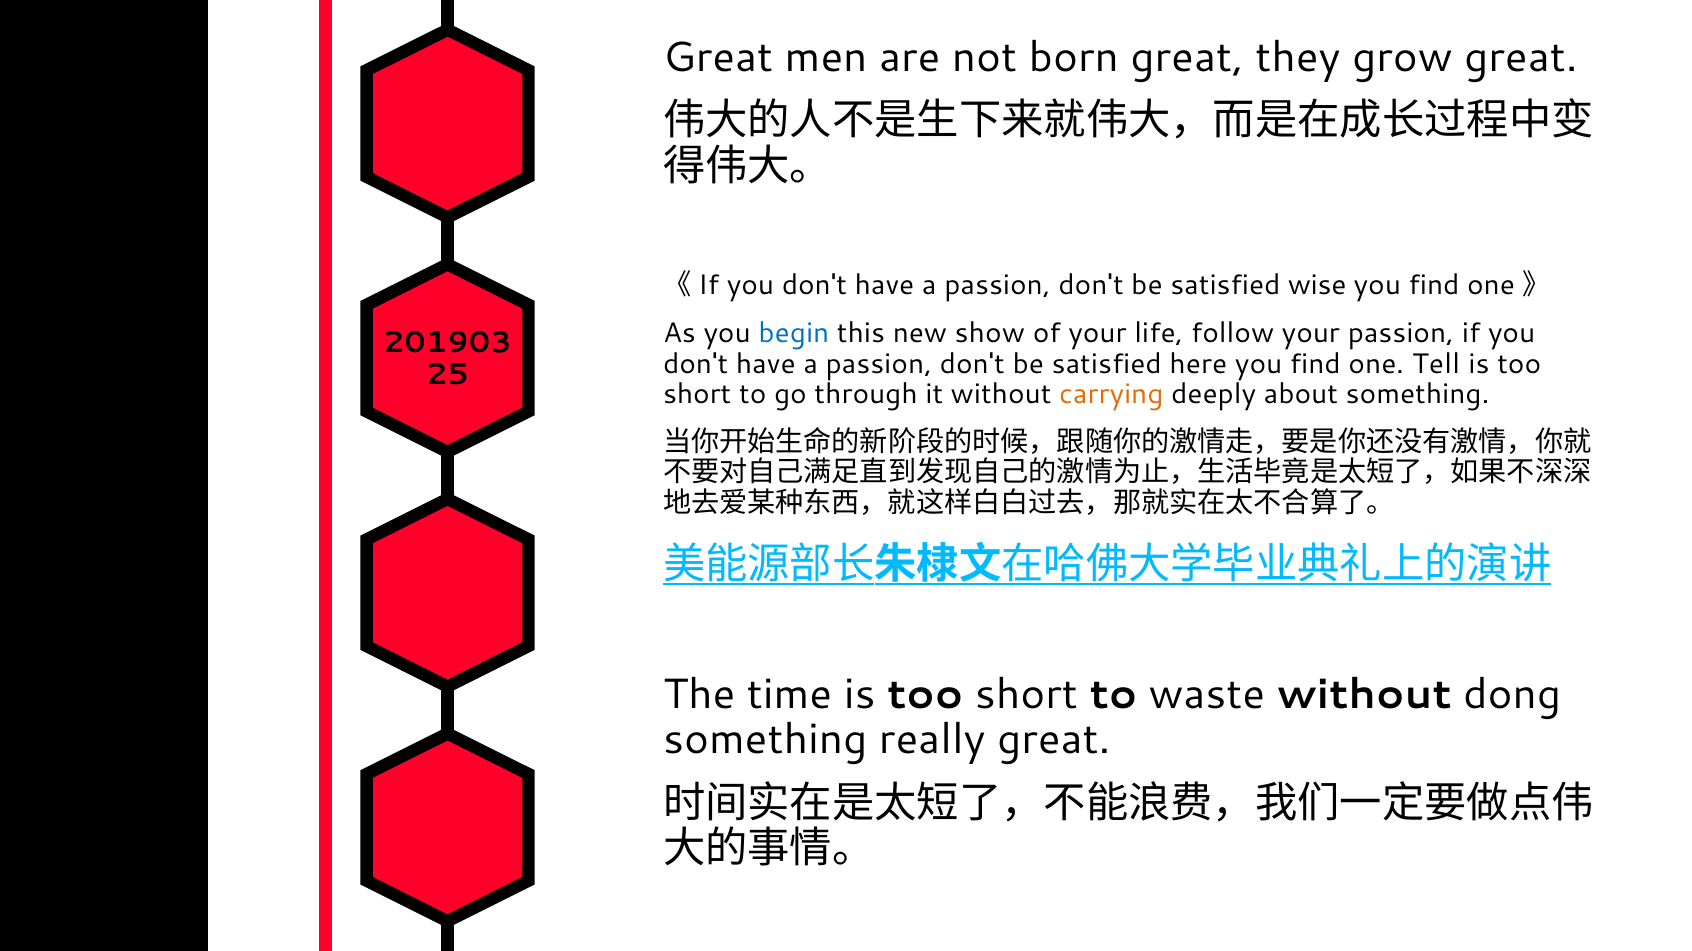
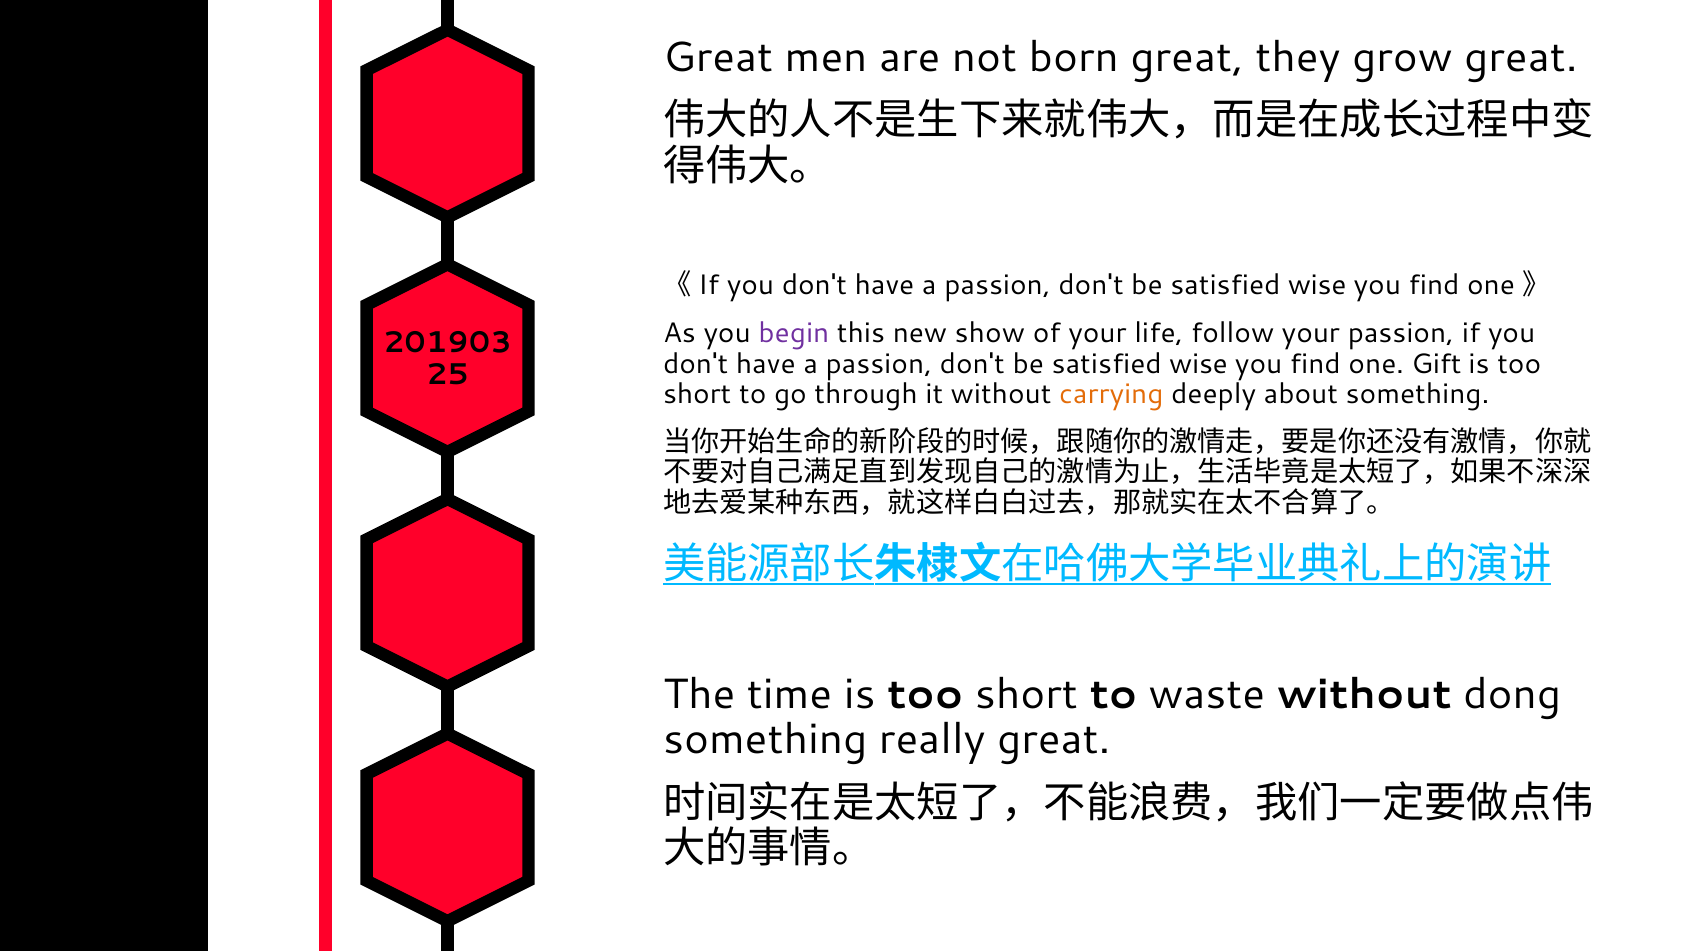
begin colour: blue -> purple (794, 334)
here: here -> wise (1199, 364)
Tell: Tell -> Gift (1436, 364)
